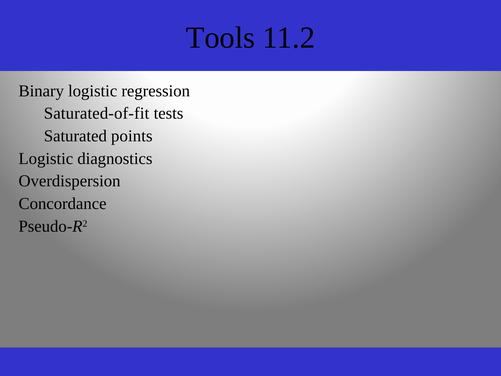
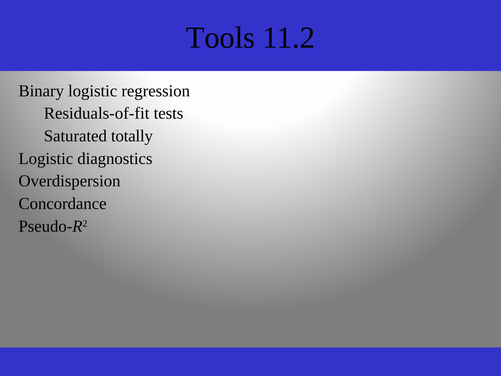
Saturated-of-fit: Saturated-of-fit -> Residuals-of-fit (97, 113)
points: points -> totally (132, 136)
